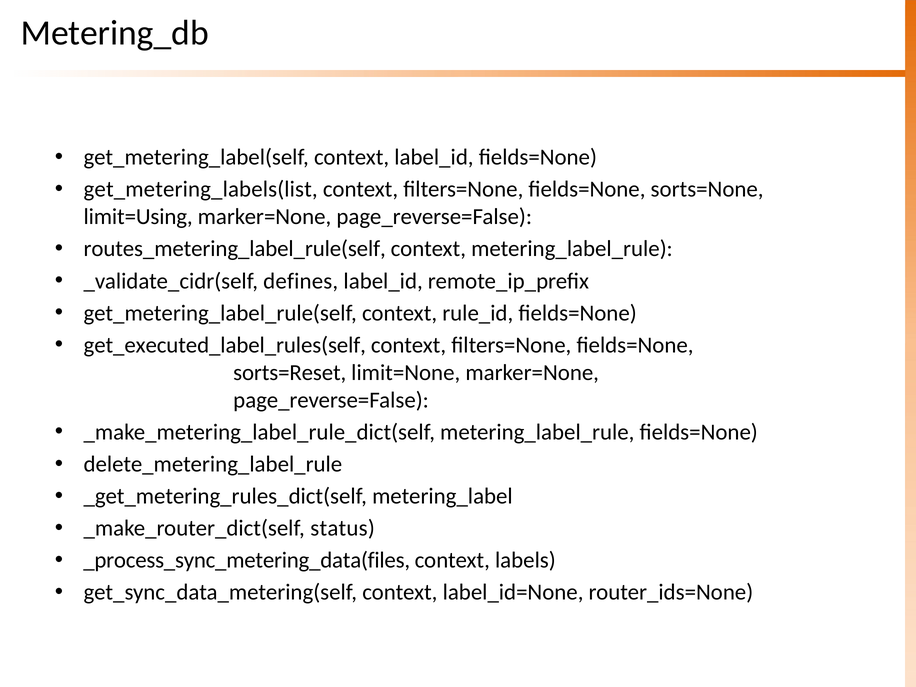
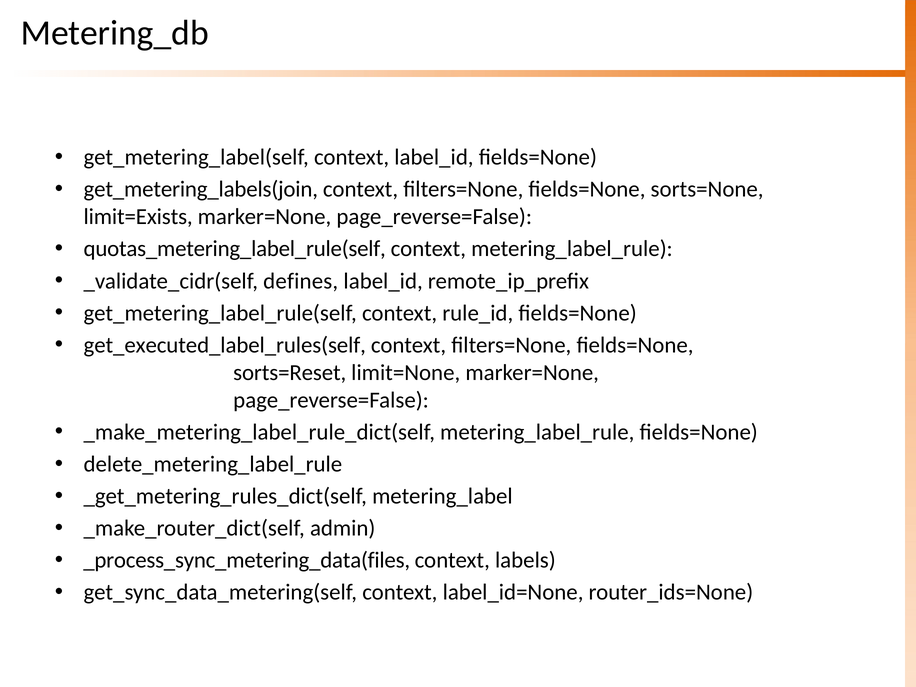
get_metering_labels(list: get_metering_labels(list -> get_metering_labels(join (201, 189)
limit=Using: limit=Using -> limit=Exists (138, 217)
routes_metering_label_rule(self: routes_metering_label_rule(self -> quotas_metering_label_rule(self (235, 249)
status: status -> admin (343, 528)
